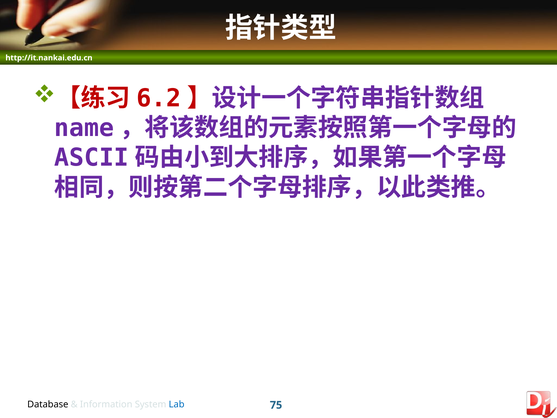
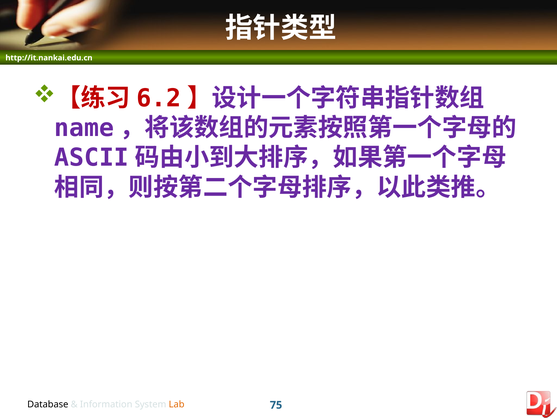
Lab colour: blue -> orange (177, 404)
